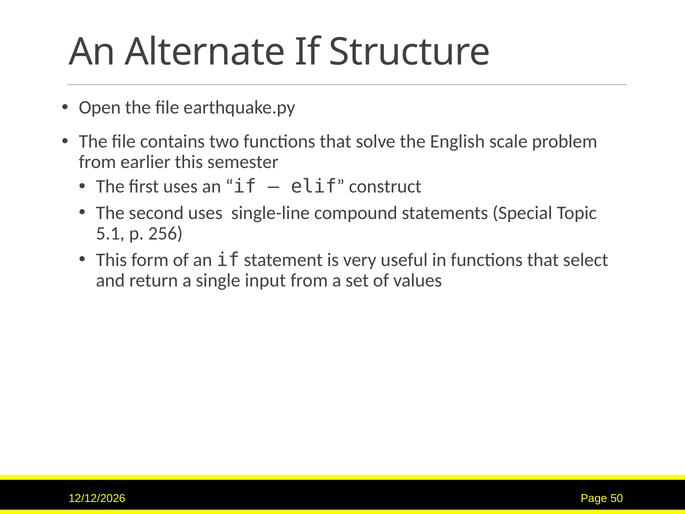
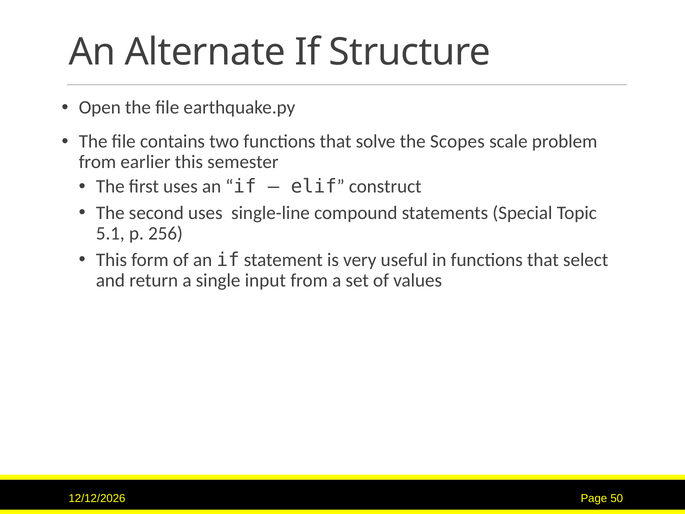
English: English -> Scopes (457, 142)
